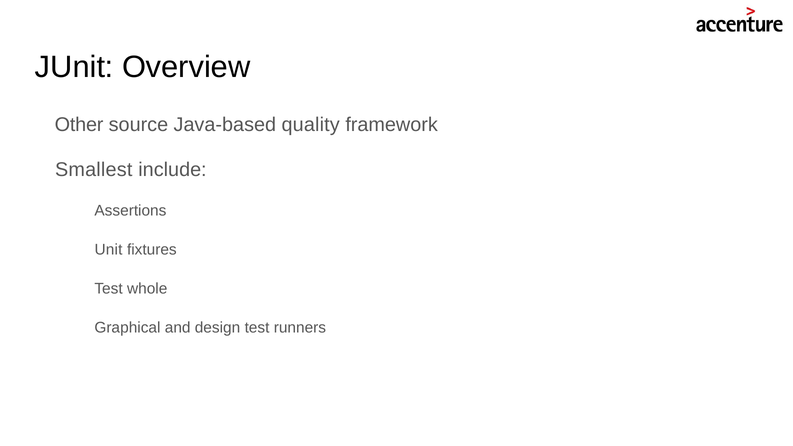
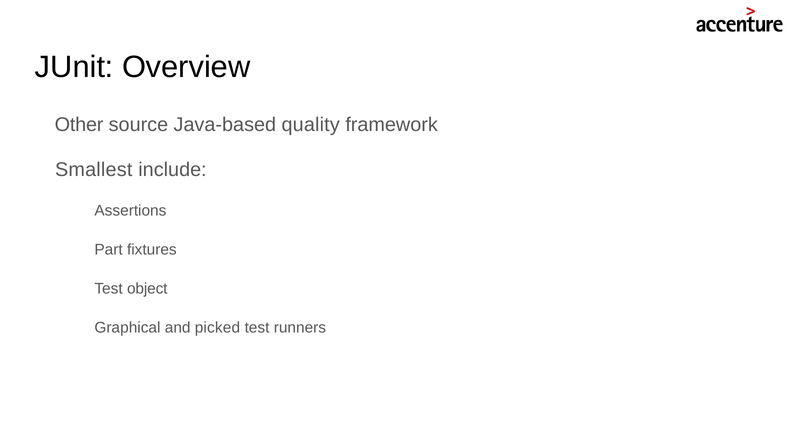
Unit: Unit -> Part (109, 250)
whole: whole -> object (147, 289)
design: design -> picked (217, 327)
